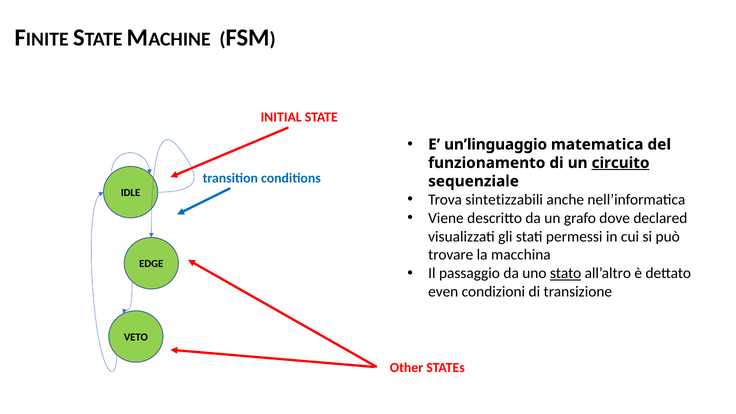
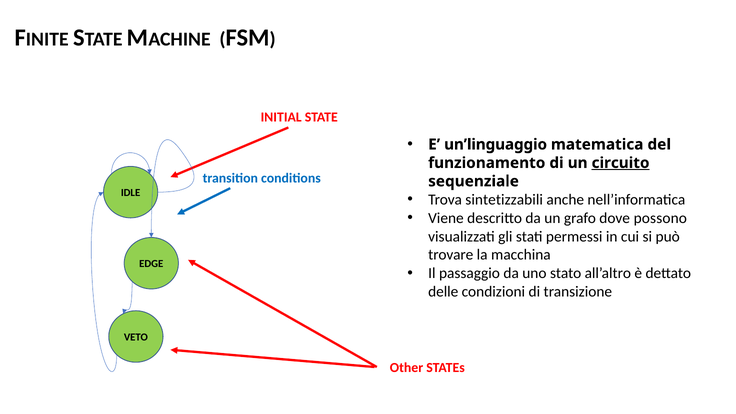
declared: declared -> possono (660, 218)
stato underline: present -> none (566, 273)
even: even -> delle (443, 292)
